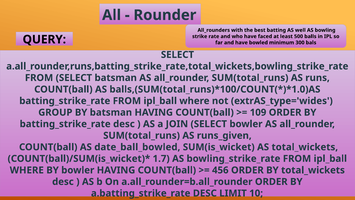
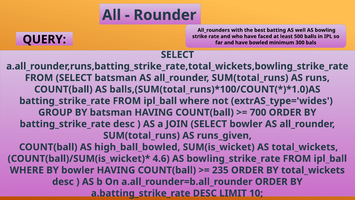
109: 109 -> 700 (258, 112)
date_ball_bowled: date_ball_bowled -> high_ball_bowled (137, 147)
1.7: 1.7 -> 4.6 (161, 158)
456: 456 -> 235 (220, 170)
